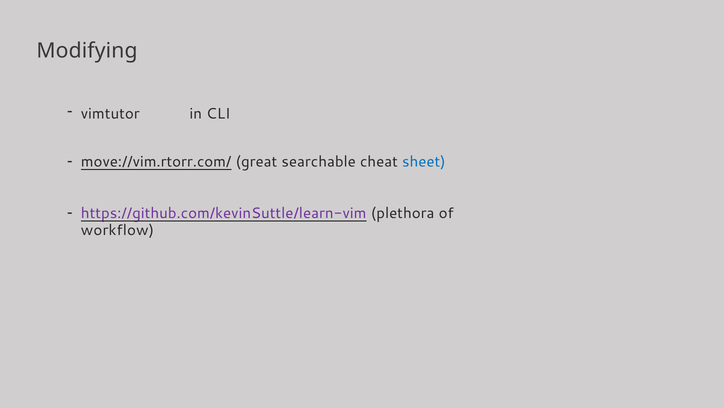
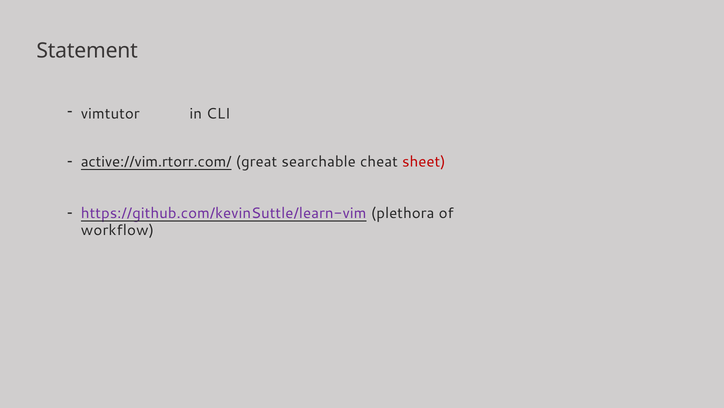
Modifying: Modifying -> Statement (87, 51)
move://vim.rtorr.com/: move://vim.rtorr.com/ -> active://vim.rtorr.com/ (156, 162)
sheet colour: blue -> red (424, 162)
